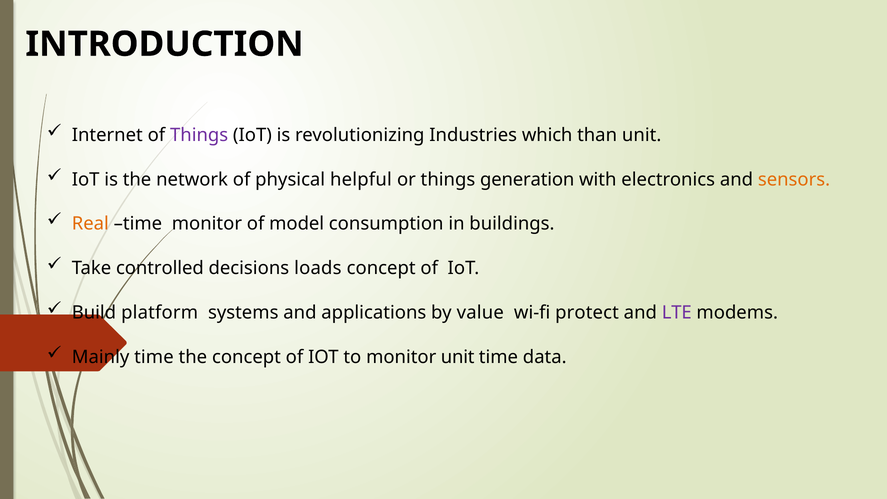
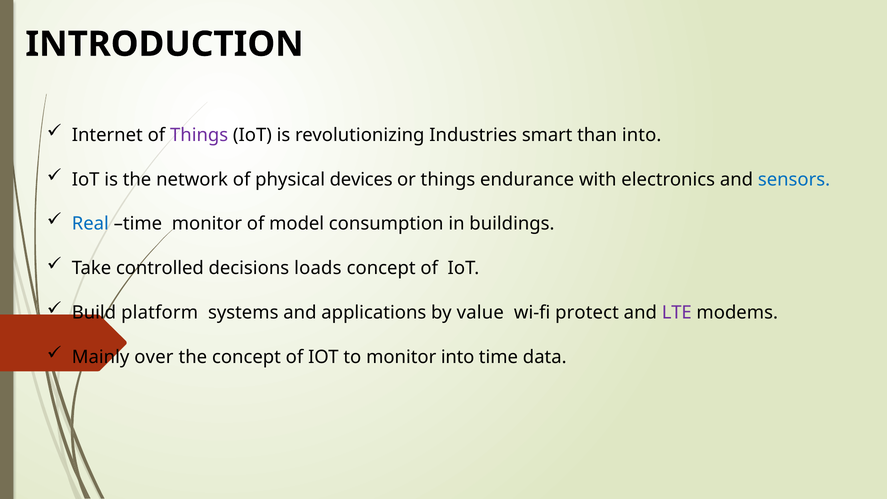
which: which -> smart (547, 135)
than unit: unit -> into (642, 135)
helpful: helpful -> devices (361, 179)
generation: generation -> endurance (527, 179)
sensors colour: orange -> blue (794, 179)
Real colour: orange -> blue (90, 224)
Mainly time: time -> over (154, 357)
monitor unit: unit -> into (458, 357)
